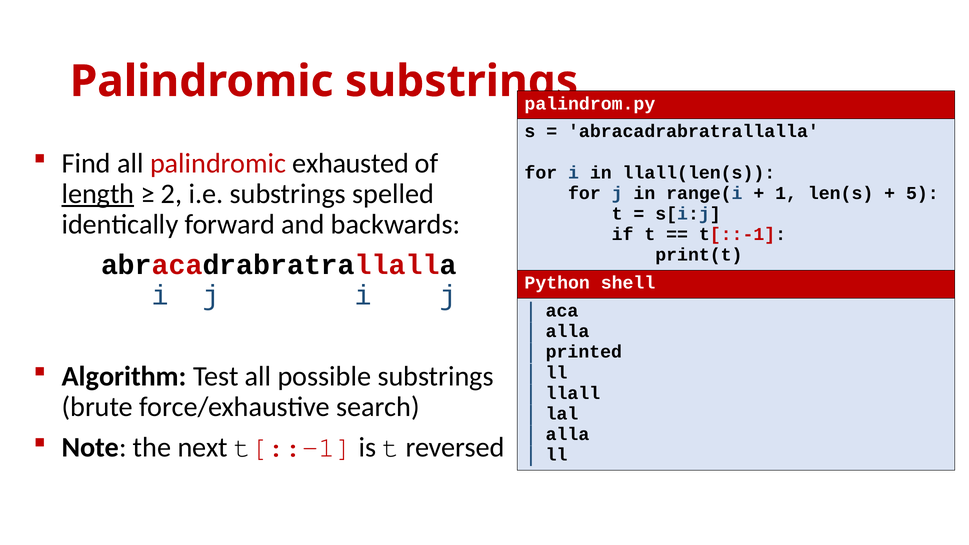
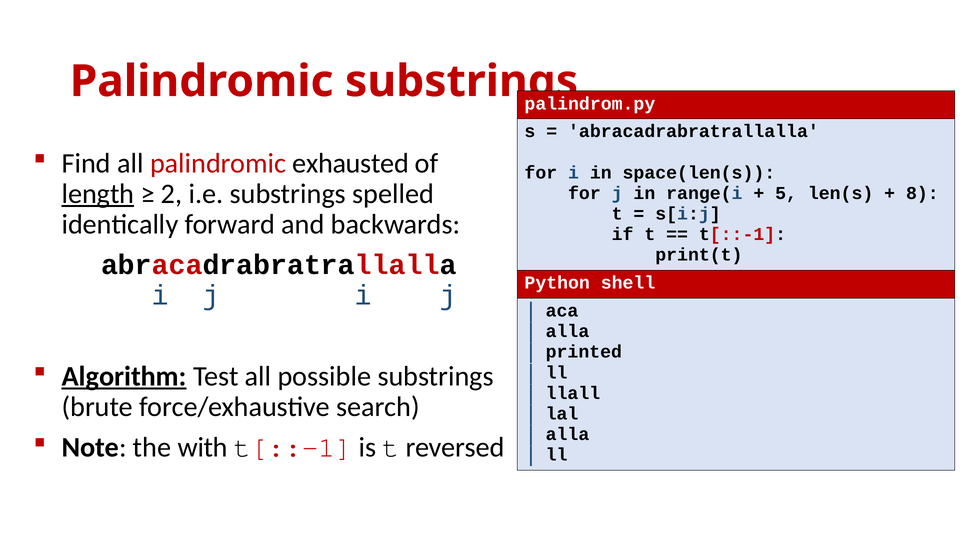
llall(len(s: llall(len(s -> space(len(s (699, 173)
1: 1 -> 5 (786, 193)
5: 5 -> 8 (922, 193)
Algorithm underline: none -> present (124, 376)
next: next -> with (203, 447)
